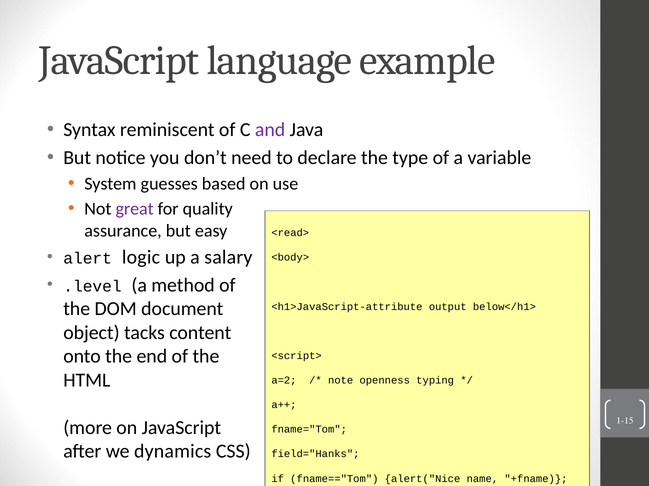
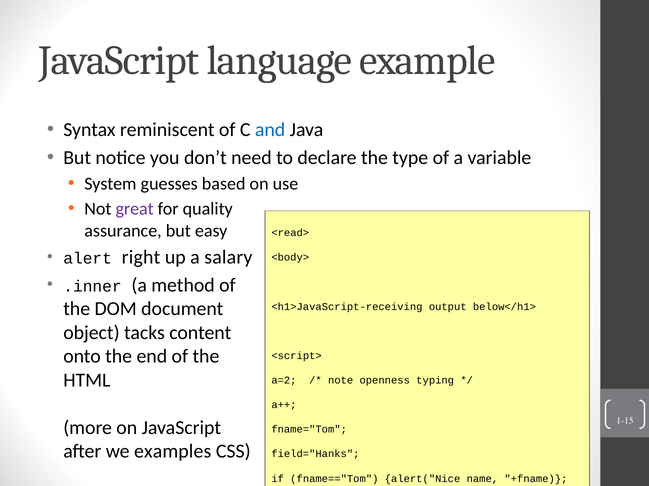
and colour: purple -> blue (270, 130)
logic: logic -> right (141, 258)
.level: .level -> .inner (92, 287)
<h1>JavaScript-attribute: <h1>JavaScript-attribute -> <h1>JavaScript-receiving (347, 307)
dynamics: dynamics -> examples (173, 452)
